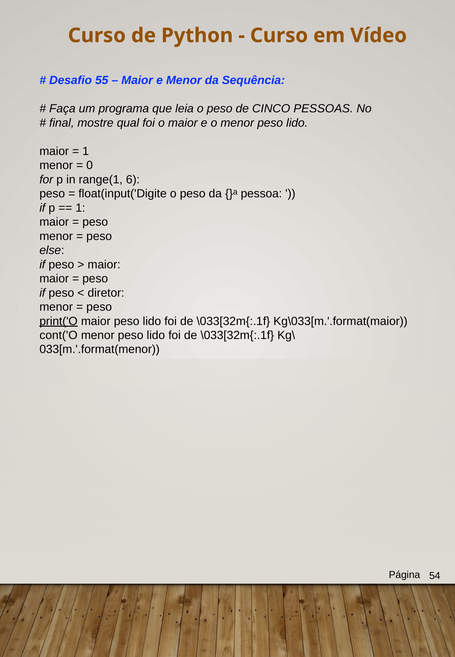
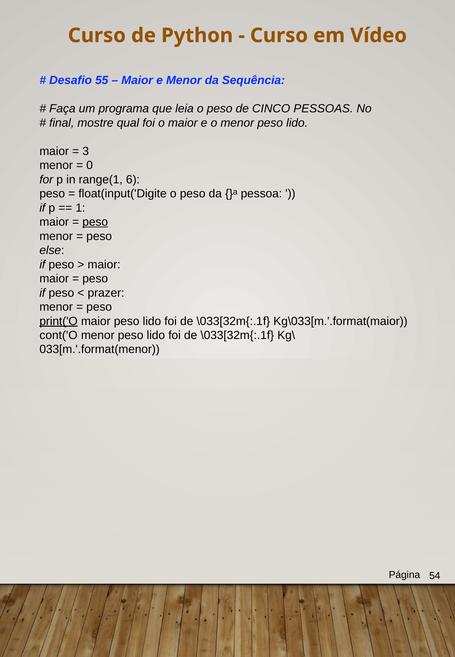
1: 1 -> 3 (86, 151)
peso underline: none -> present (95, 222)
diretor: diretor -> prazer (106, 293)
